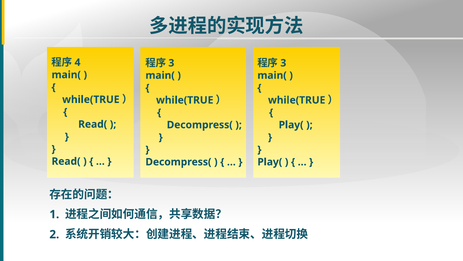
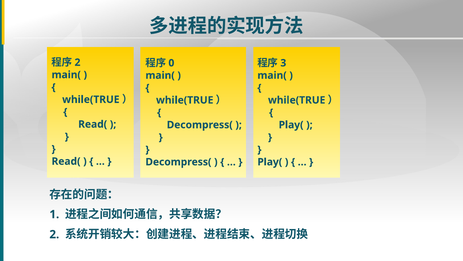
4: 4 -> 2 (78, 62)
3: 3 -> 0 (171, 63)
